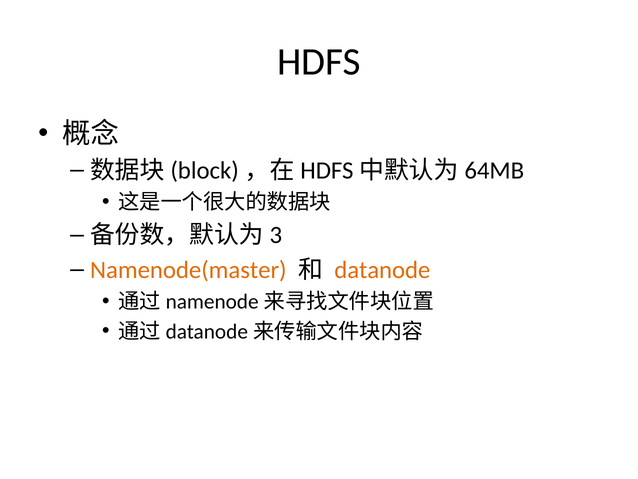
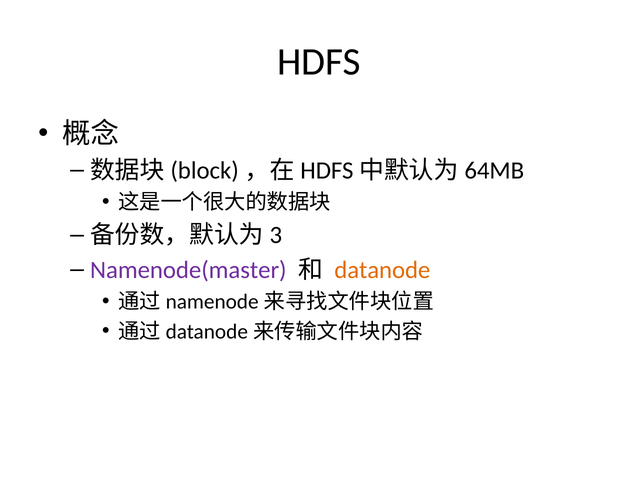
Namenode(master colour: orange -> purple (188, 270)
